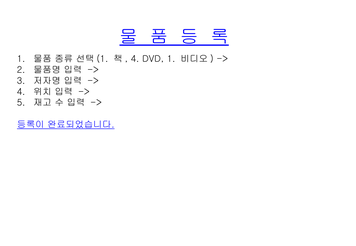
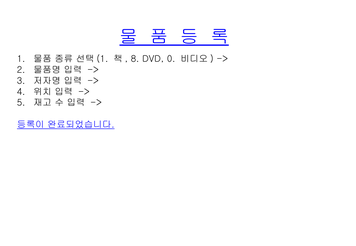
4: 4 -> 8 (135, 59)
DVD 1: 1 -> 0 (171, 59)
